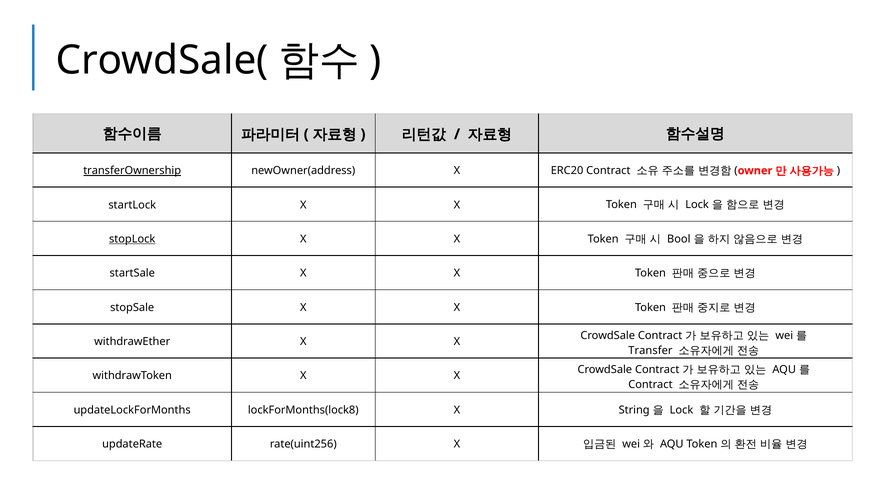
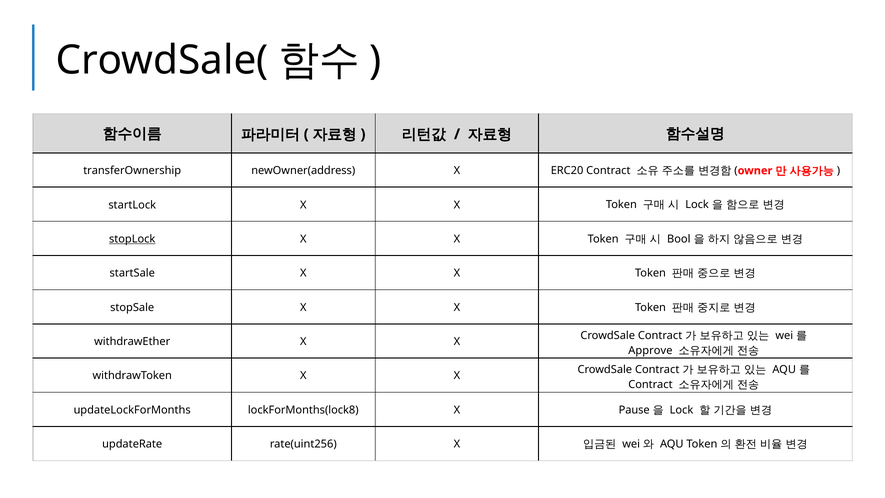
transferOwnership underline: present -> none (132, 171)
Transfer: Transfer -> Approve (650, 350)
String: String -> Pause (634, 410)
